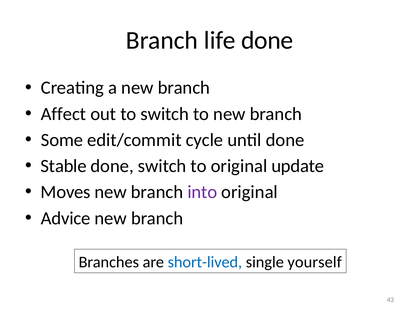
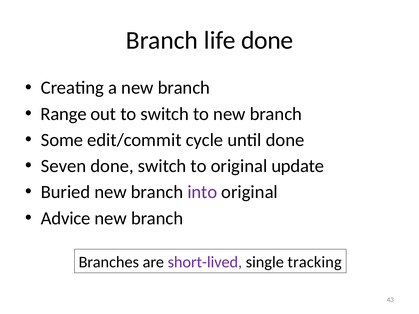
Affect: Affect -> Range (64, 114)
Stable: Stable -> Seven (64, 166)
Moves: Moves -> Buried (66, 192)
short-lived colour: blue -> purple (205, 262)
yourself: yourself -> tracking (315, 262)
